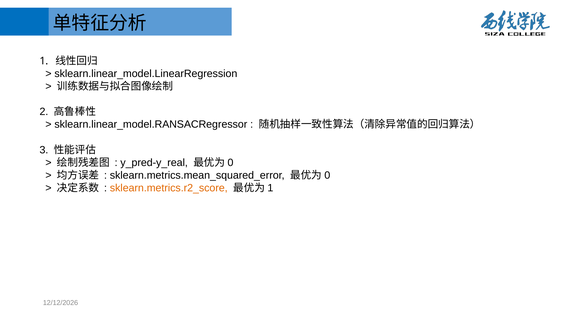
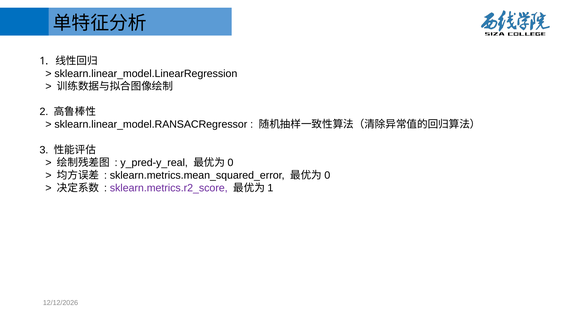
sklearn.metrics.r2_score colour: orange -> purple (169, 188)
